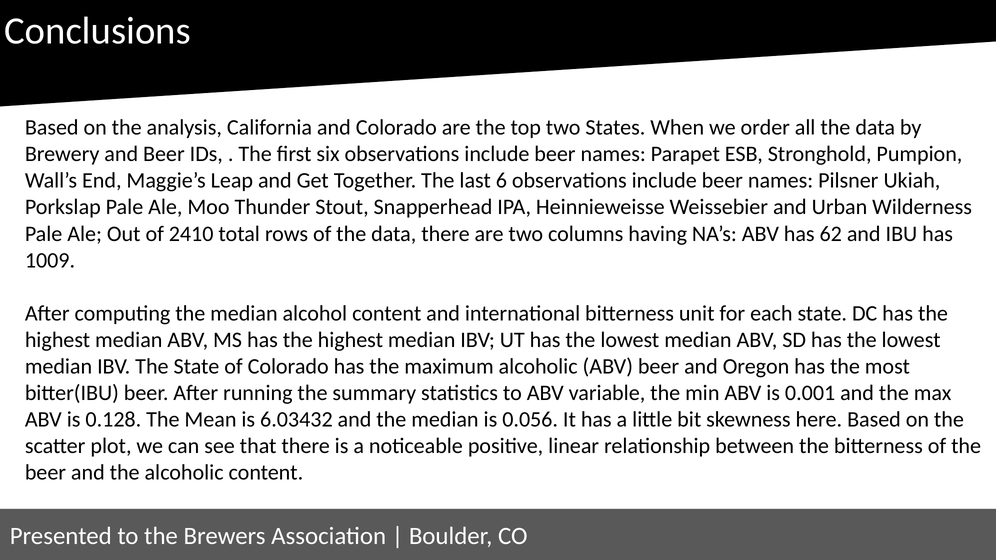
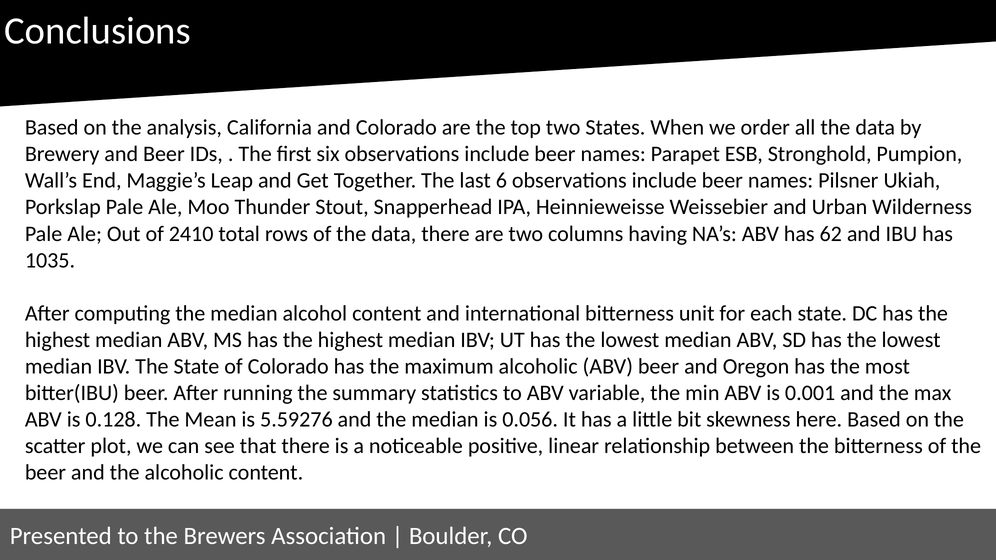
1009: 1009 -> 1035 (50, 260)
6.03432: 6.03432 -> 5.59276 (296, 420)
